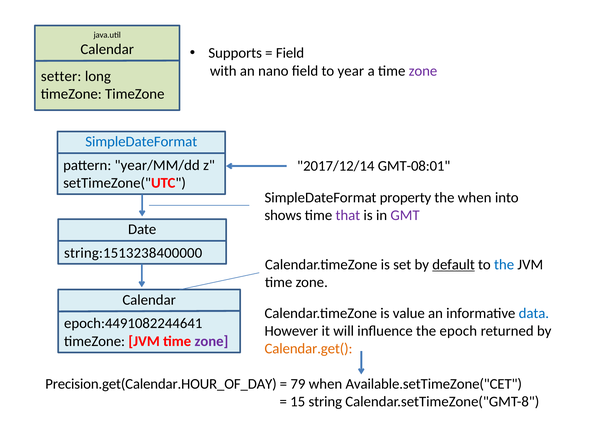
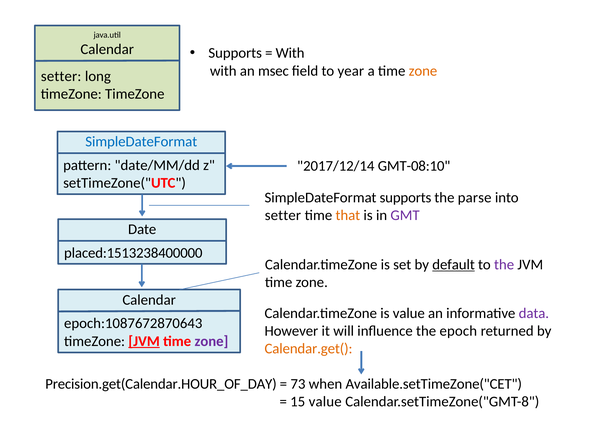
Field: Field -> With (290, 53)
nano: nano -> msec (273, 71)
zone colour: purple -> orange (423, 71)
year/MM/dd: year/MM/dd -> date/MM/dd (157, 165)
GMT-08:01: GMT-08:01 -> GMT-08:10 (414, 166)
SimpleDateFormat property: property -> supports (405, 198)
the when: when -> parse (475, 198)
shows: shows -> setter (283, 215)
that colour: purple -> orange (348, 215)
string:1513238400000: string:1513238400000 -> placed:1513238400000 (133, 253)
the colour: blue -> purple (504, 265)
data colour: blue -> purple (534, 313)
epoch:4491082244641: epoch:4491082244641 -> epoch:1087672870643 (133, 323)
JVM underline: none -> present (144, 341)
79: 79 -> 73 (298, 384)
15 string: string -> value (325, 402)
